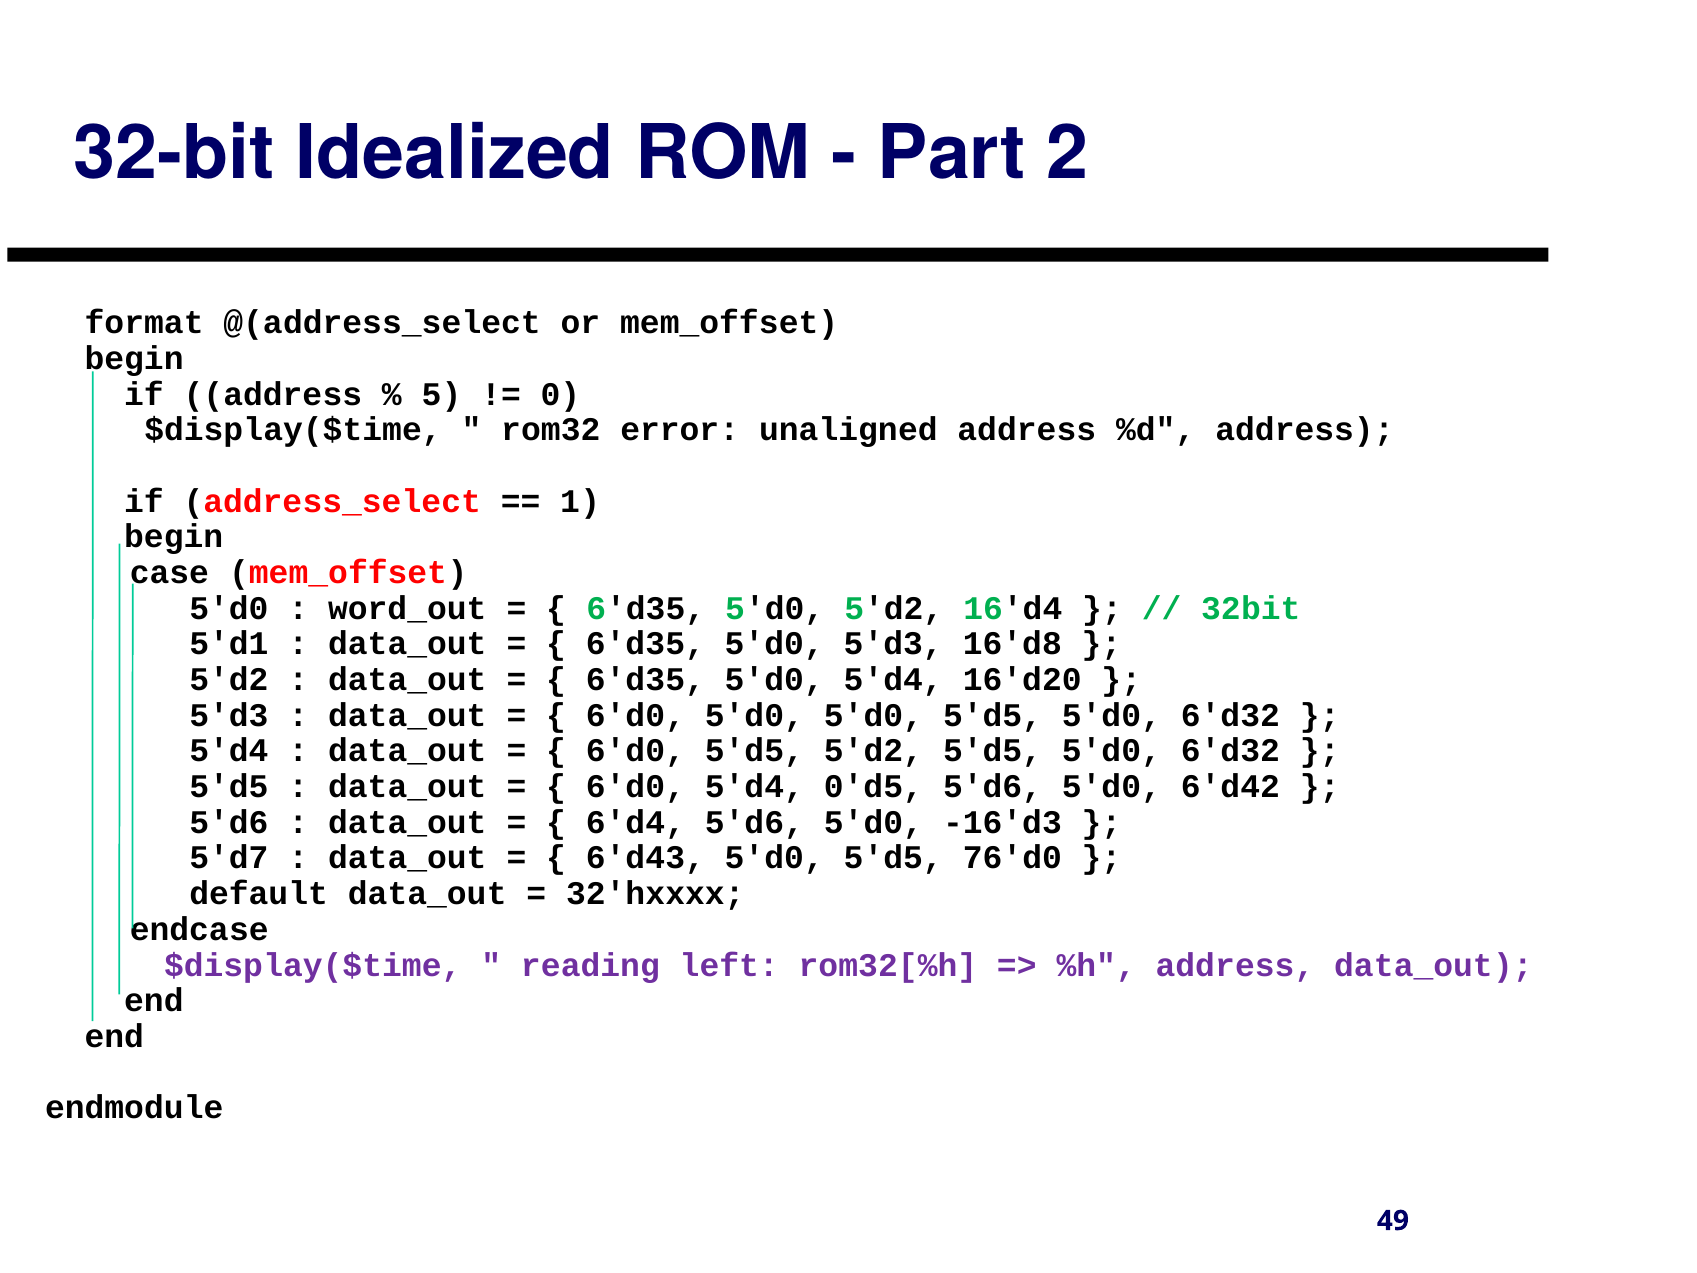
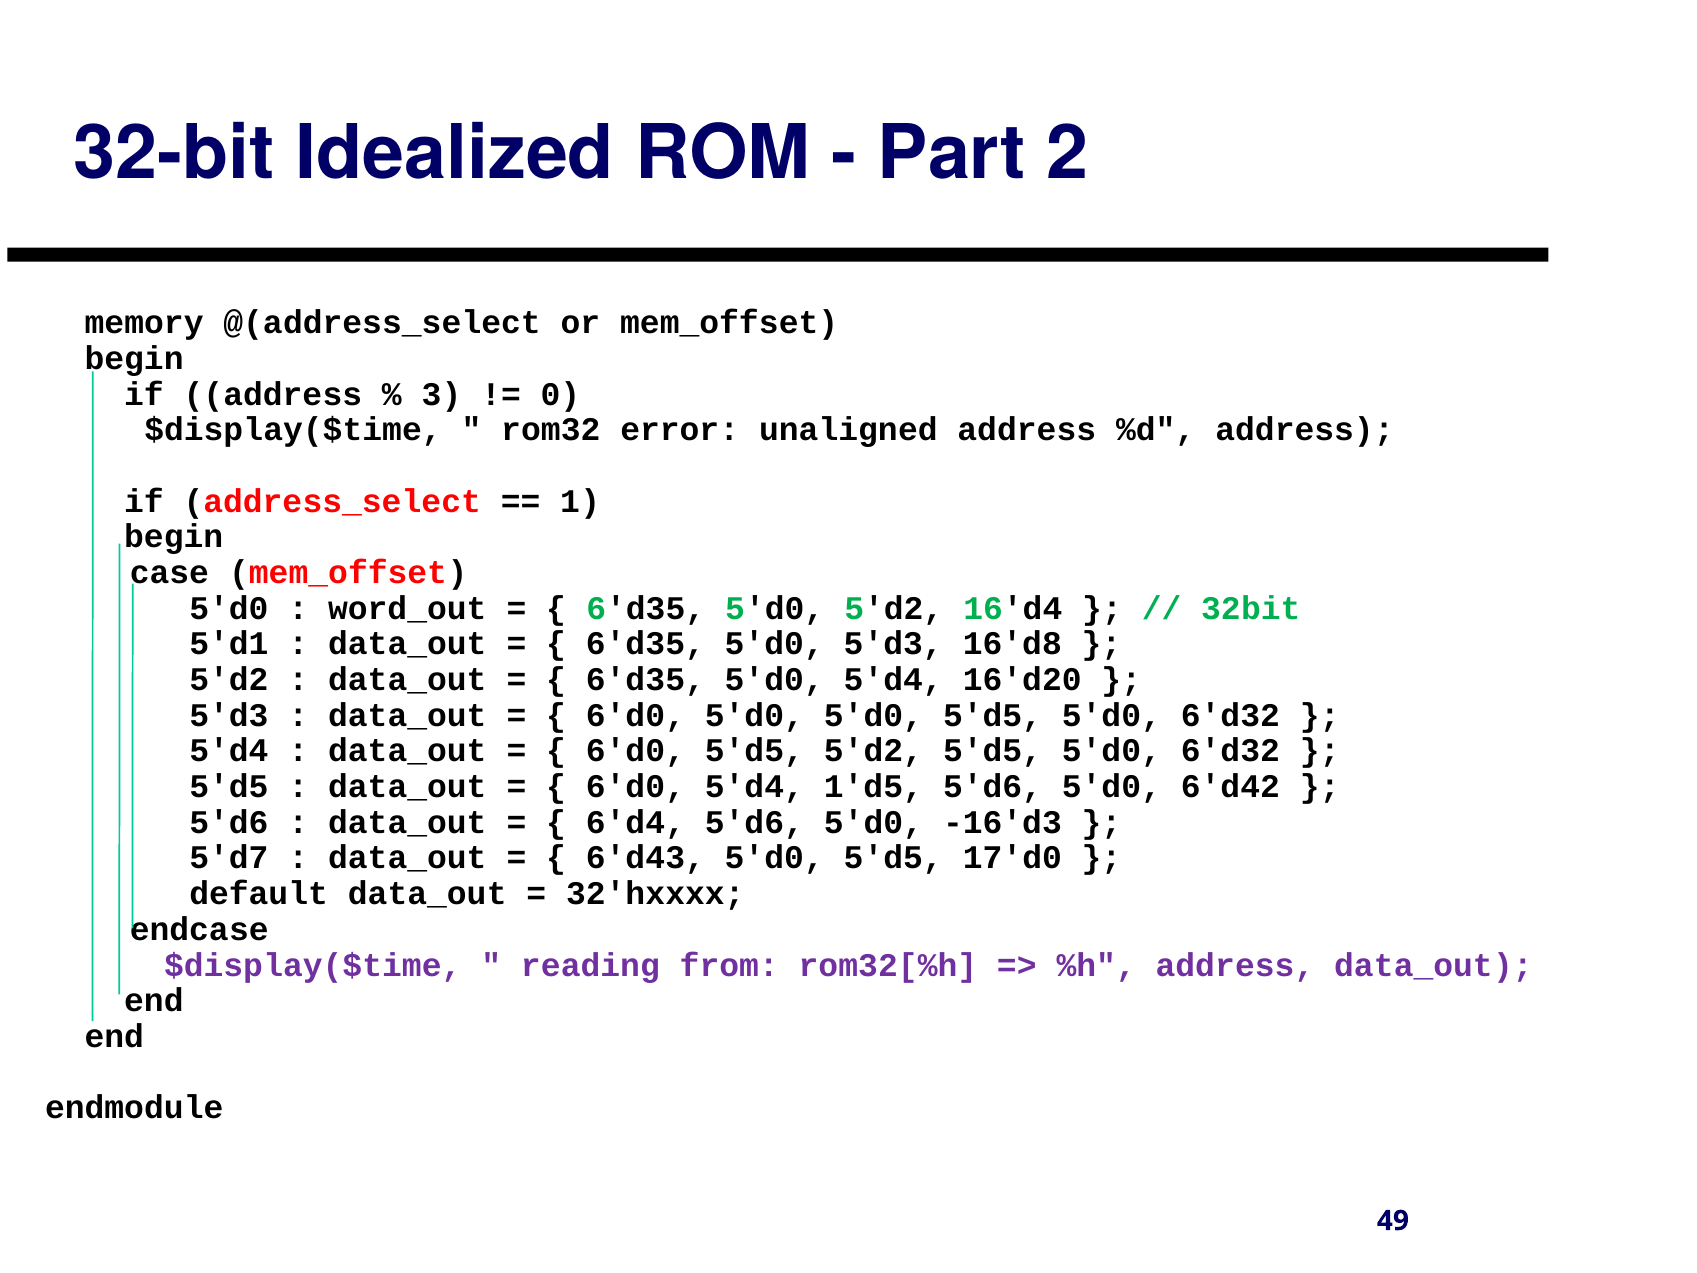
format: format -> memory (144, 323)
5: 5 -> 3 (442, 394)
0'd5: 0'd5 -> 1'd5 (873, 787)
76'd0: 76'd0 -> 17'd0 (1012, 858)
left: left -> from (729, 965)
